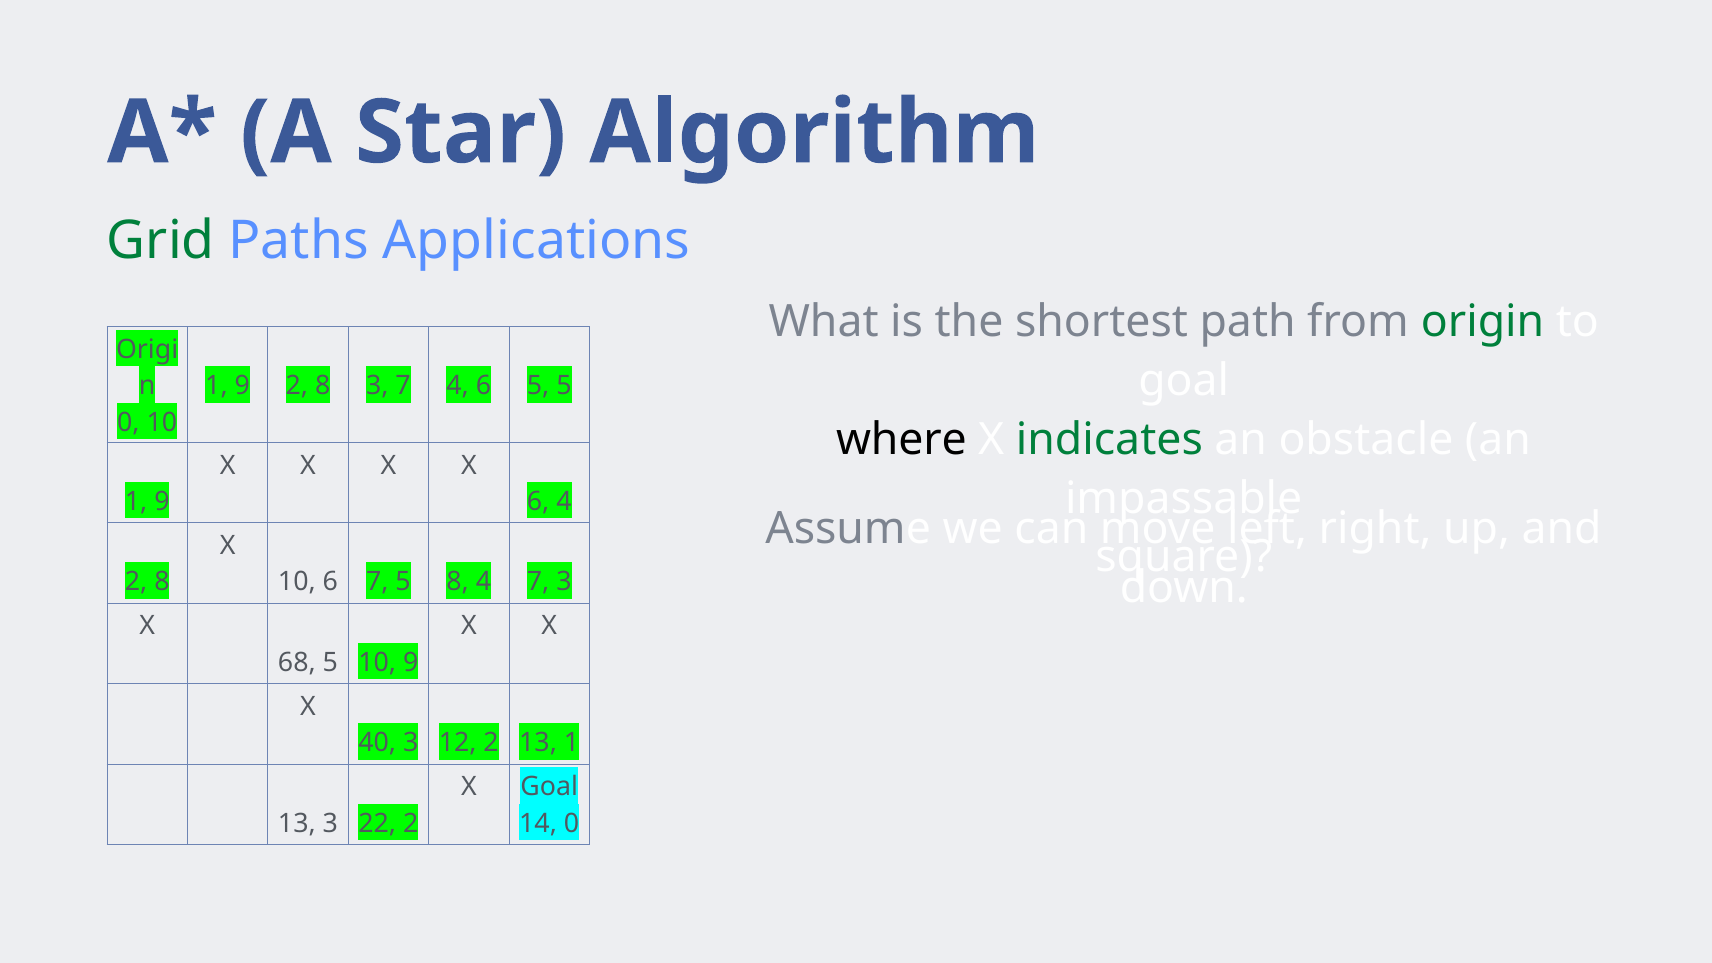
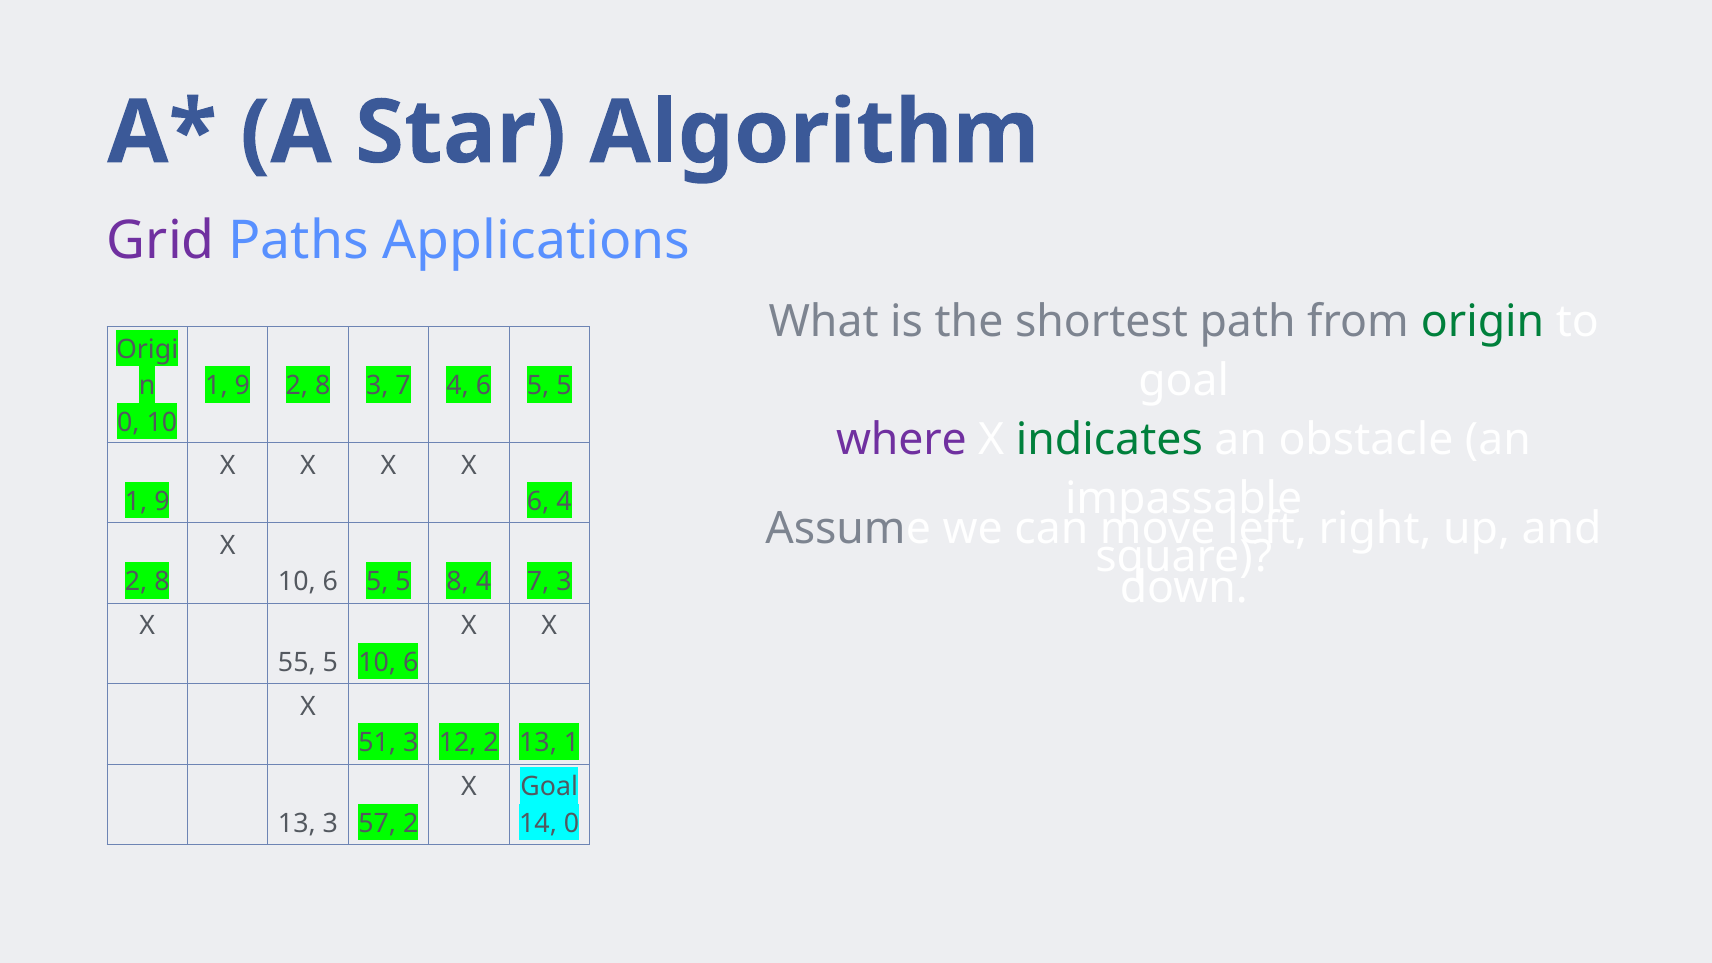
Grid colour: green -> purple (161, 241)
where colour: black -> purple (901, 439)
10 6 7: 7 -> 5 (377, 582)
68: 68 -> 55 (297, 662)
5 10 9: 9 -> 6 (411, 662)
40: 40 -> 51 (377, 743)
22: 22 -> 57 (377, 823)
